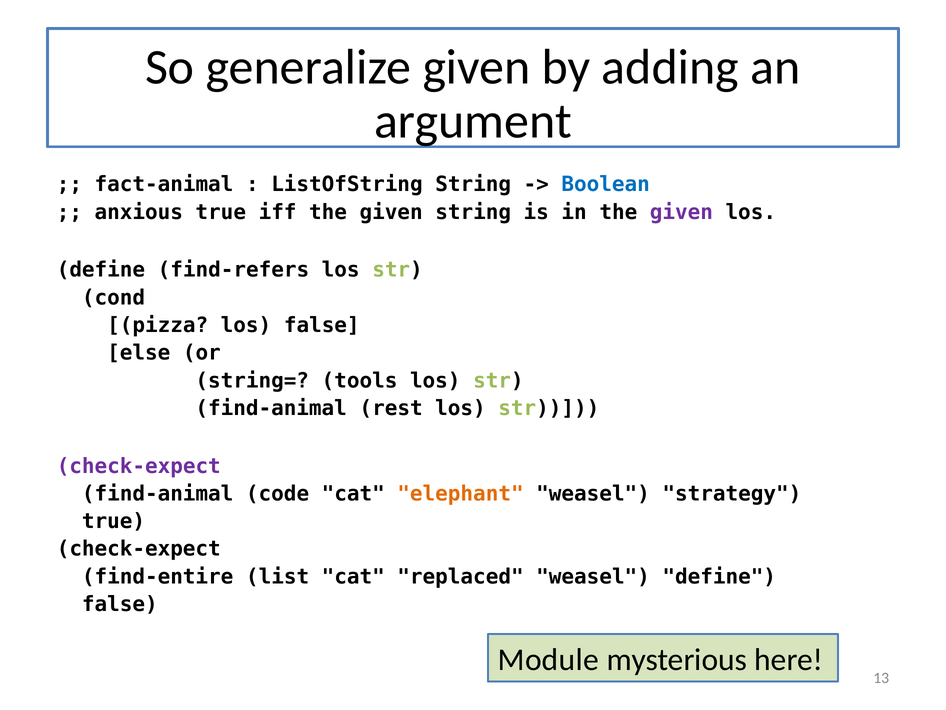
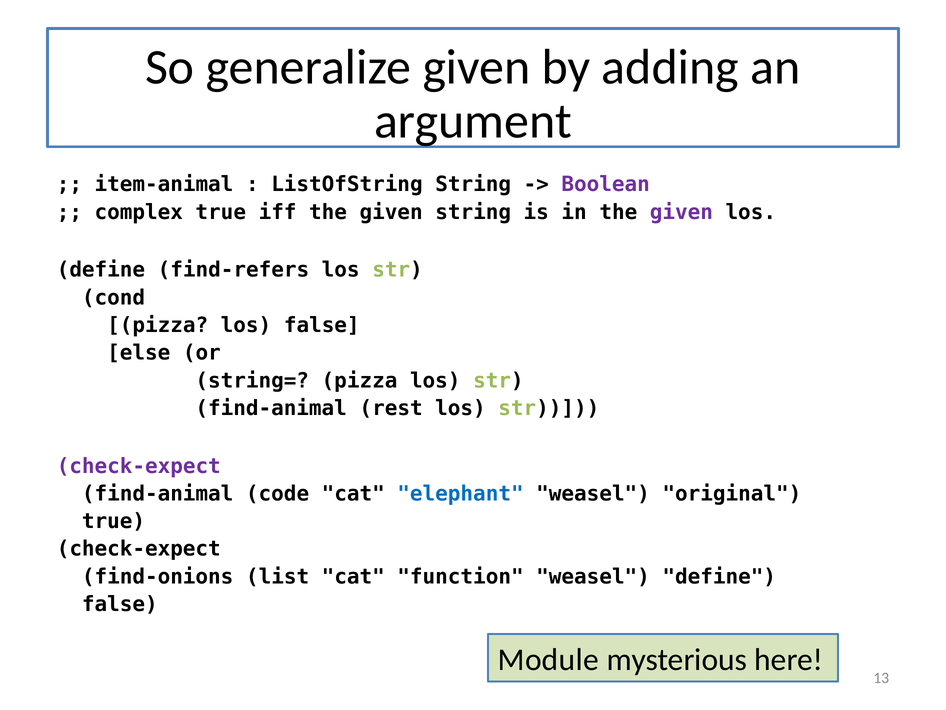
fact-animal: fact-animal -> item-animal (164, 184)
Boolean colour: blue -> purple (606, 184)
anxious: anxious -> complex (139, 212)
string= tools: tools -> pizza (360, 380)
elephant colour: orange -> blue (461, 493)
strategy: strategy -> original (732, 493)
find-entire: find-entire -> find-onions (158, 576)
replaced: replaced -> function (461, 576)
